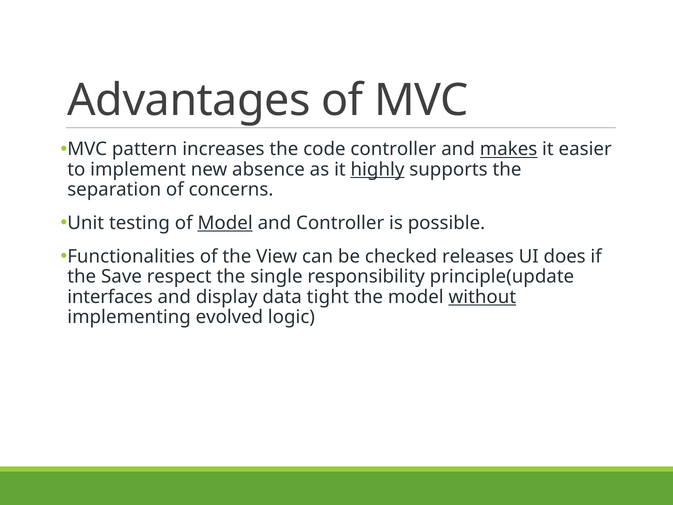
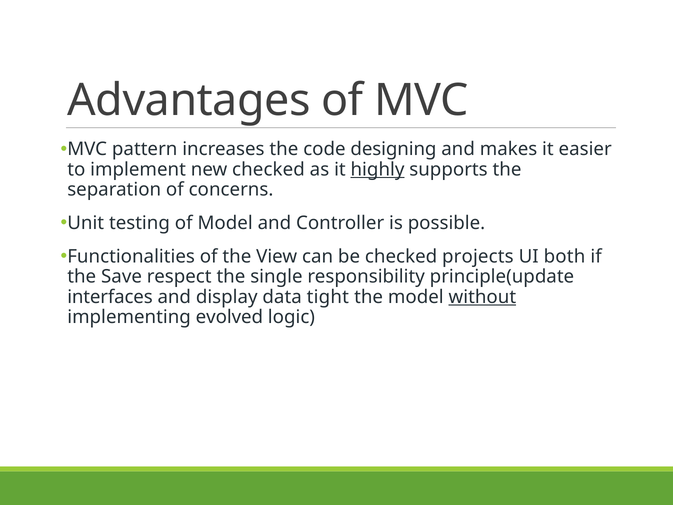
code controller: controller -> designing (393, 149)
makes underline: present -> none (509, 149)
new absence: absence -> checked (268, 169)
Model underline: present -> none (225, 223)
releases: releases -> projects (478, 256)
does: does -> both (565, 256)
